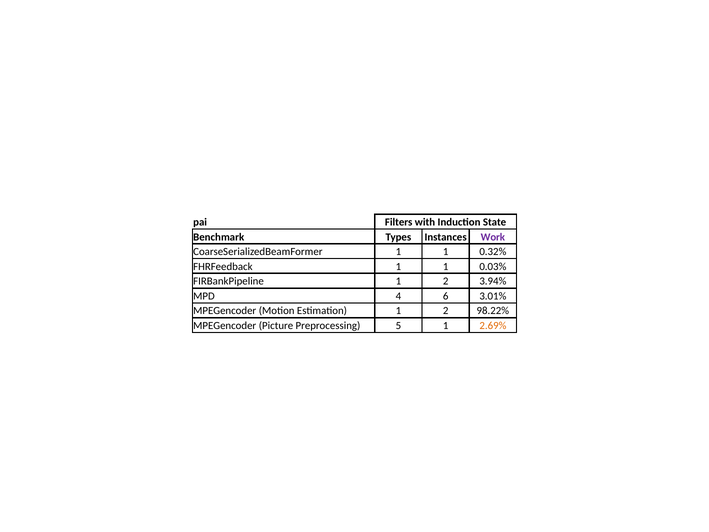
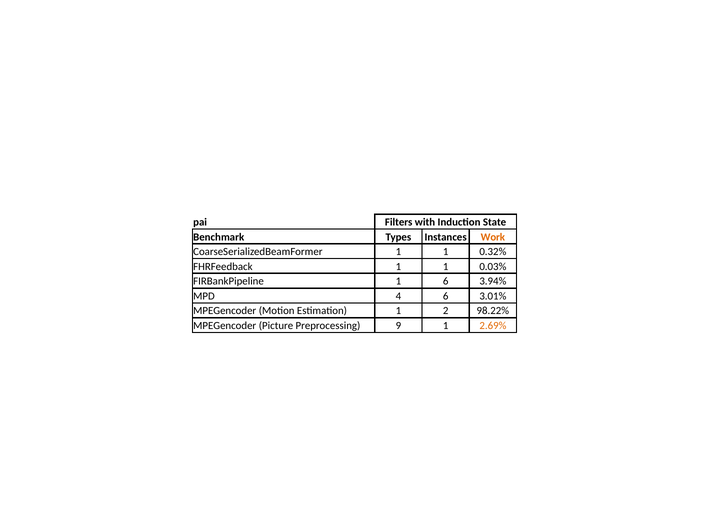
Work colour: purple -> orange (493, 237)
FIRBankPipeline 1 2: 2 -> 6 (446, 281)
5: 5 -> 9 (398, 325)
